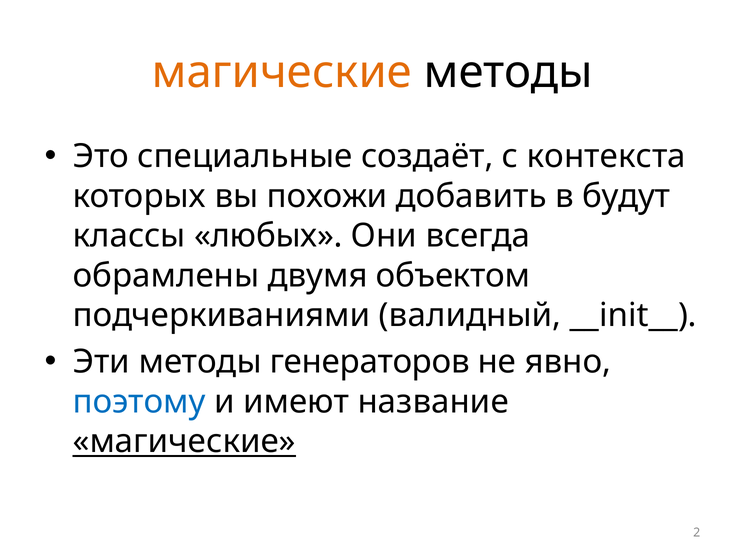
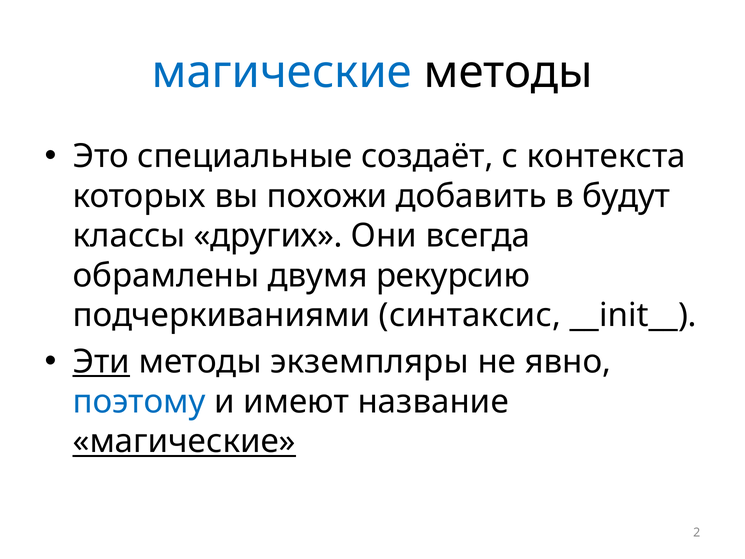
магические colour: orange -> blue (282, 72)
любых: любых -> других (268, 236)
объектом: объектом -> рекурсию (453, 276)
валидный: валидный -> синтаксис (470, 315)
Эти underline: none -> present (101, 362)
генераторов: генераторов -> экземпляры (370, 362)
